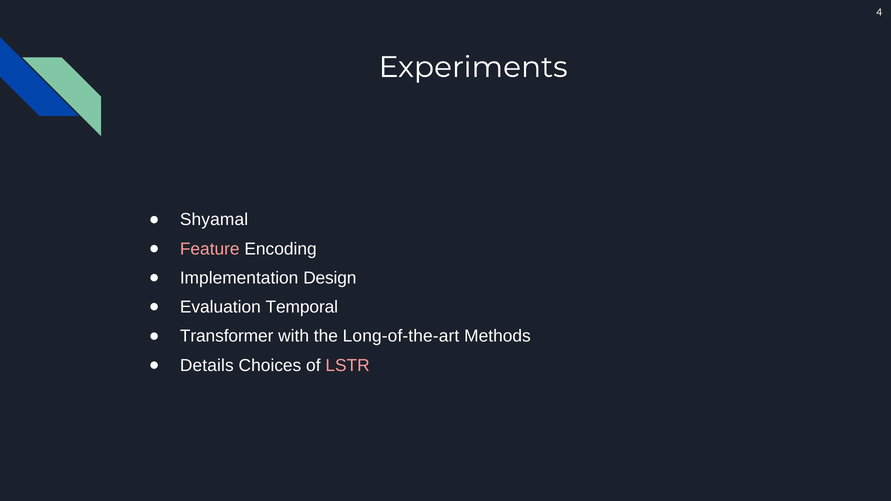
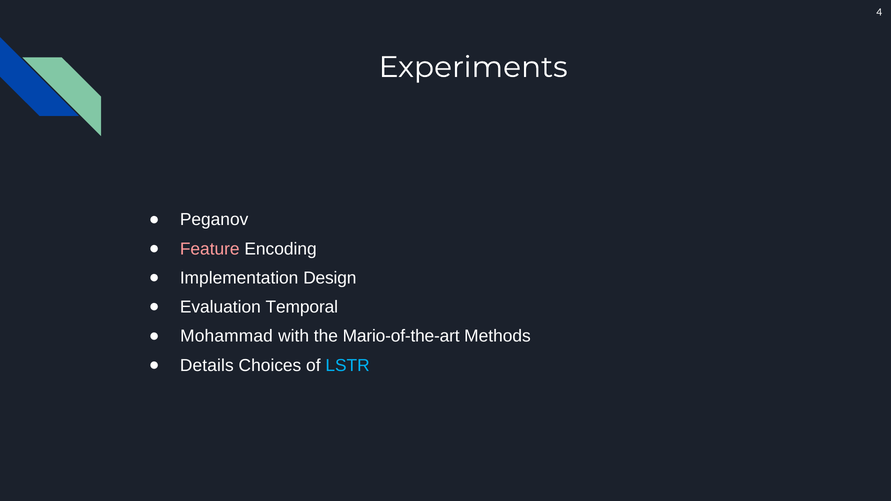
Shyamal: Shyamal -> Peganov (214, 220)
Transformer: Transformer -> Mohammad (227, 336)
Long-of-the-art: Long-of-the-art -> Mario-of-the-art (401, 336)
LSTR colour: pink -> light blue (348, 365)
